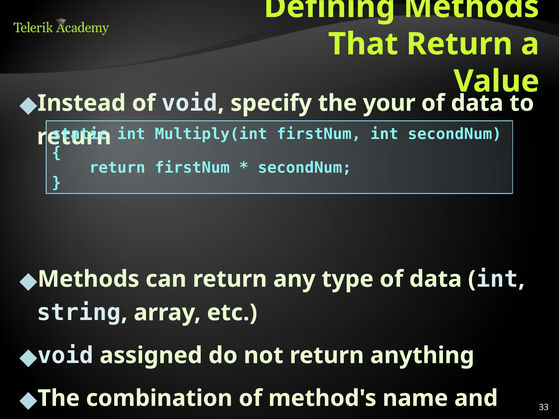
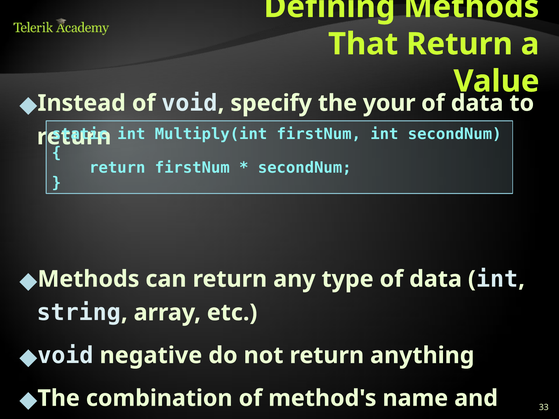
assigned: assigned -> negative (151, 356)
